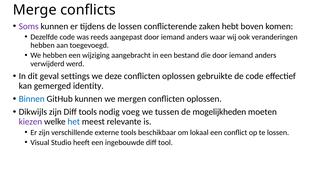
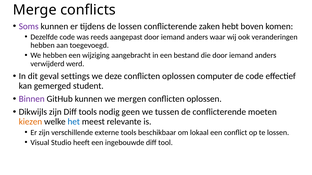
gebruikte: gebruikte -> computer (215, 76)
identity: identity -> student (88, 86)
Binnen colour: blue -> purple (32, 99)
voeg: voeg -> geen (131, 112)
de mogelijkheden: mogelijkheden -> conflicterende (219, 112)
kiezen colour: purple -> orange (30, 122)
